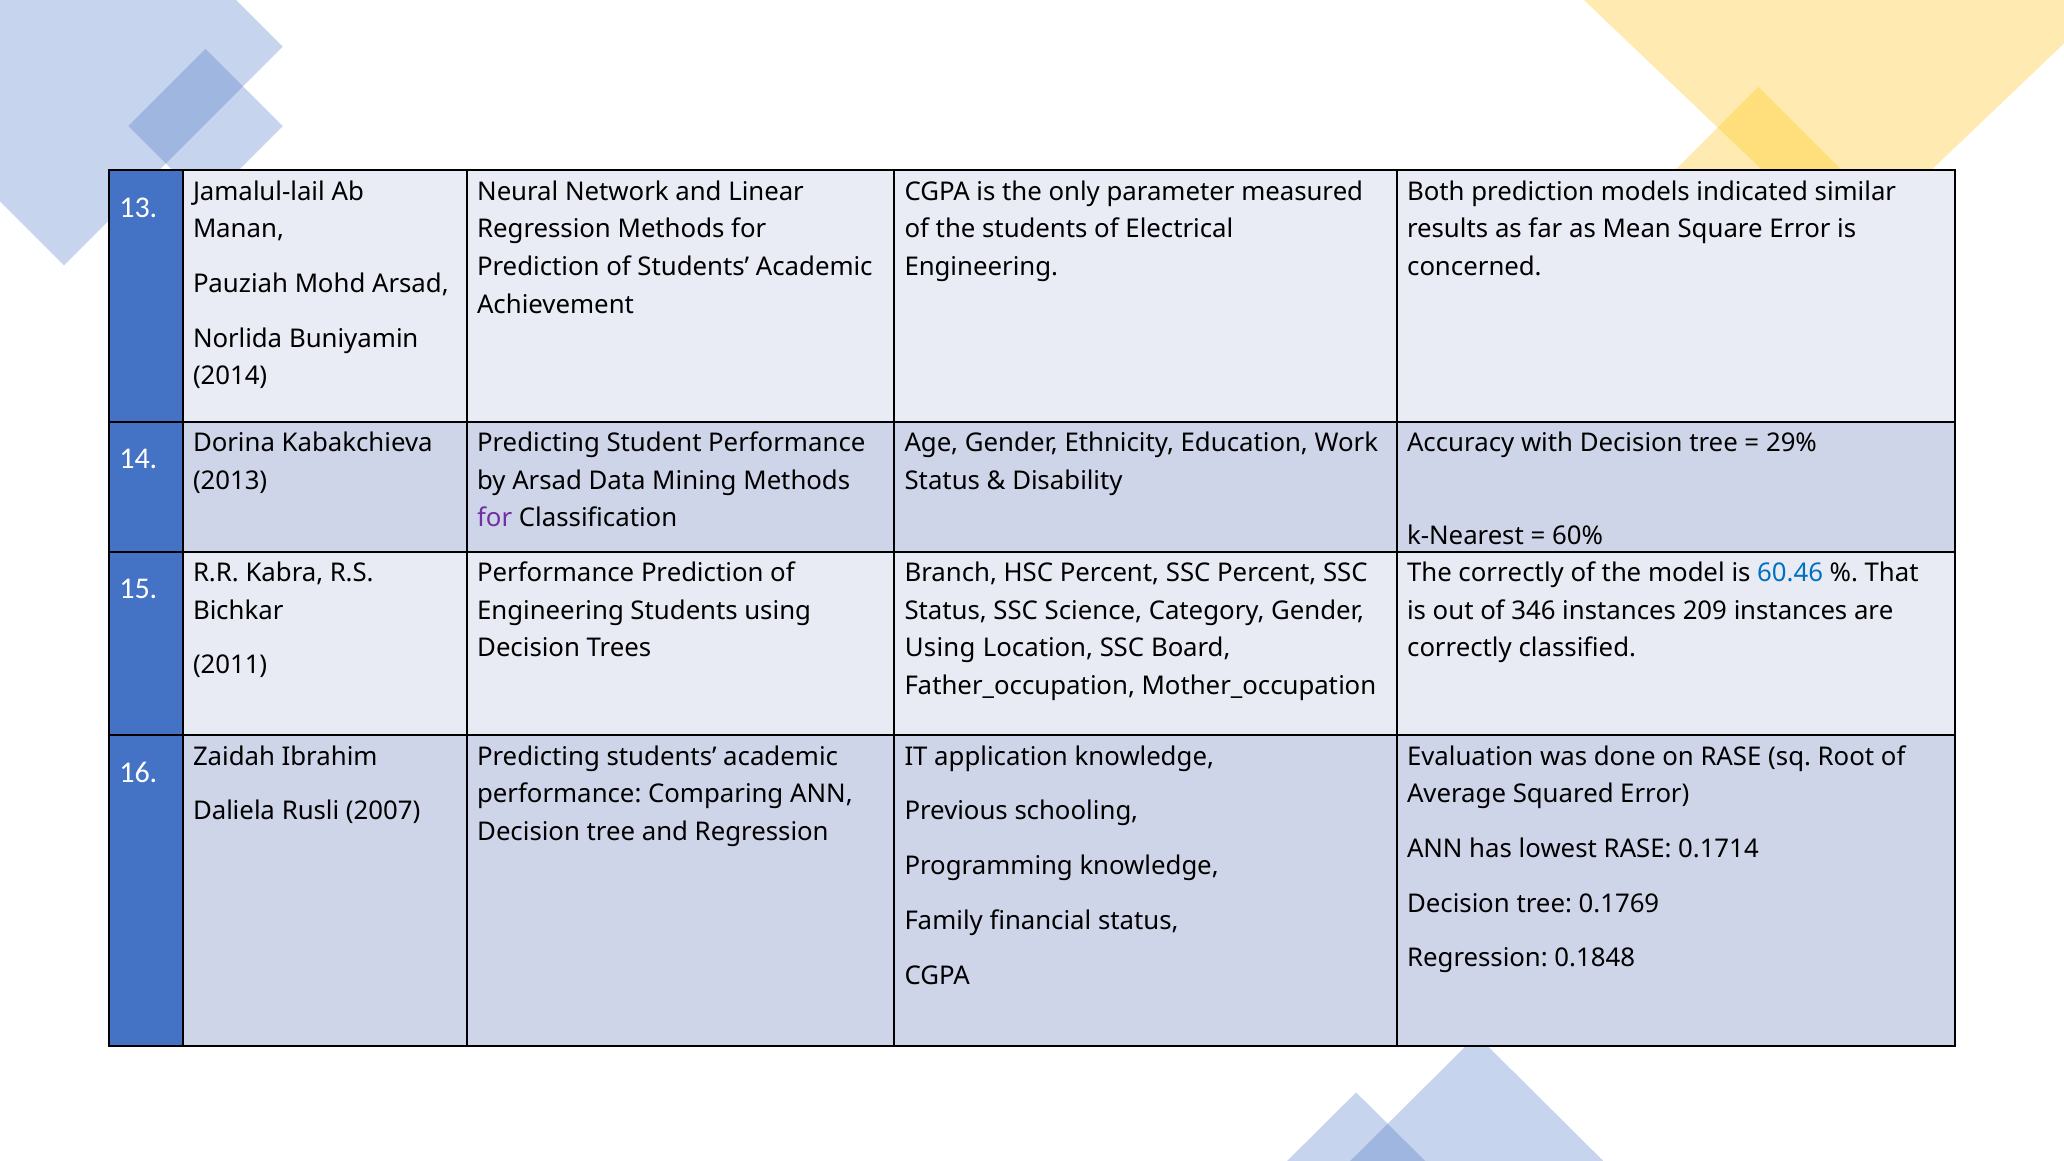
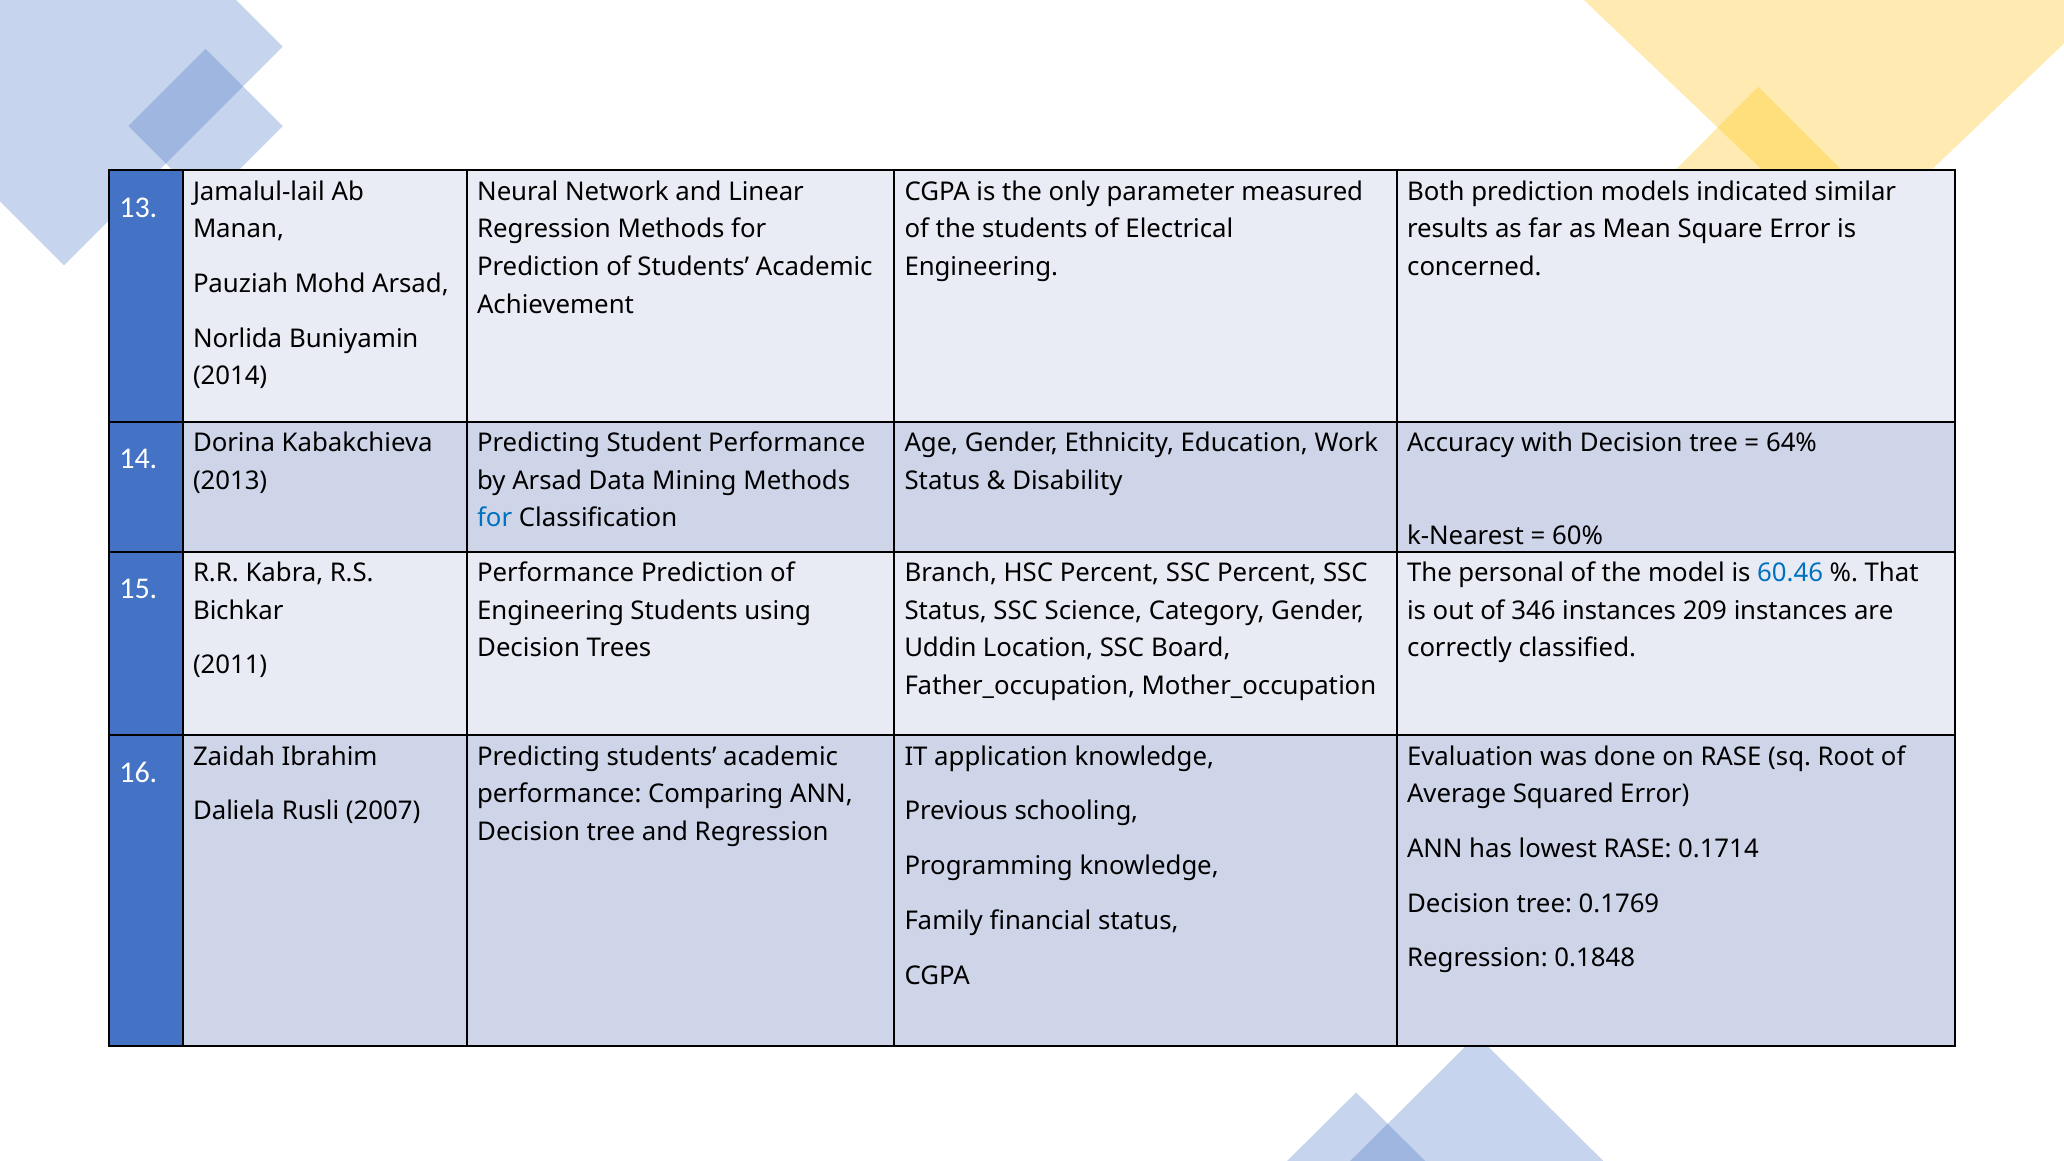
29%: 29% -> 64% (1791, 443)
for colour: purple -> blue (495, 518)
The correctly: correctly -> personal (1511, 573)
Using: Using -> Uddin (940, 648)
